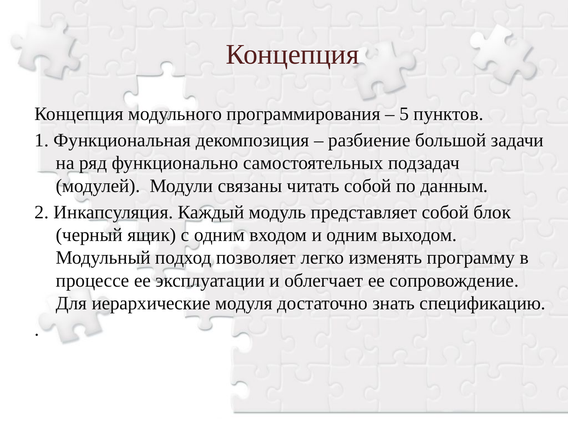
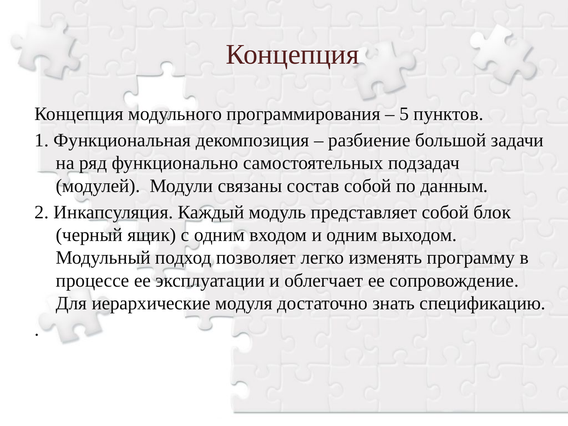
читать: читать -> состав (313, 186)
